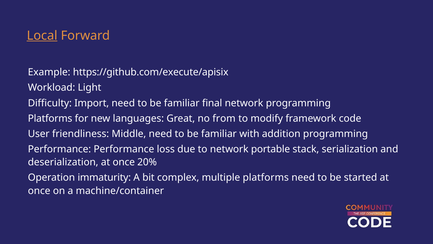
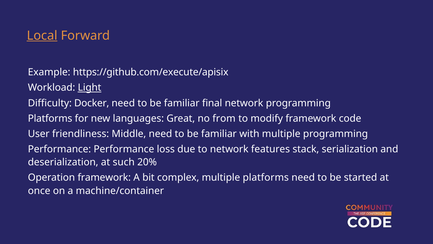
Light underline: none -> present (90, 88)
Import: Import -> Docker (92, 103)
with addition: addition -> multiple (281, 134)
portable: portable -> features (270, 149)
deserialization at once: once -> such (124, 162)
Operation immaturity: immaturity -> framework (104, 177)
